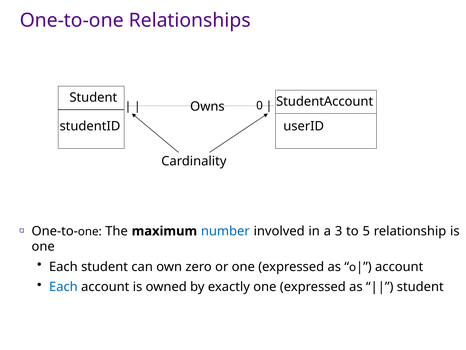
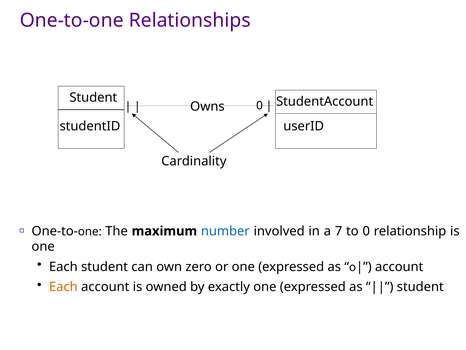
3: 3 -> 7 (339, 231)
to 5: 5 -> 0 (366, 231)
Each colour: blue -> orange (63, 286)
